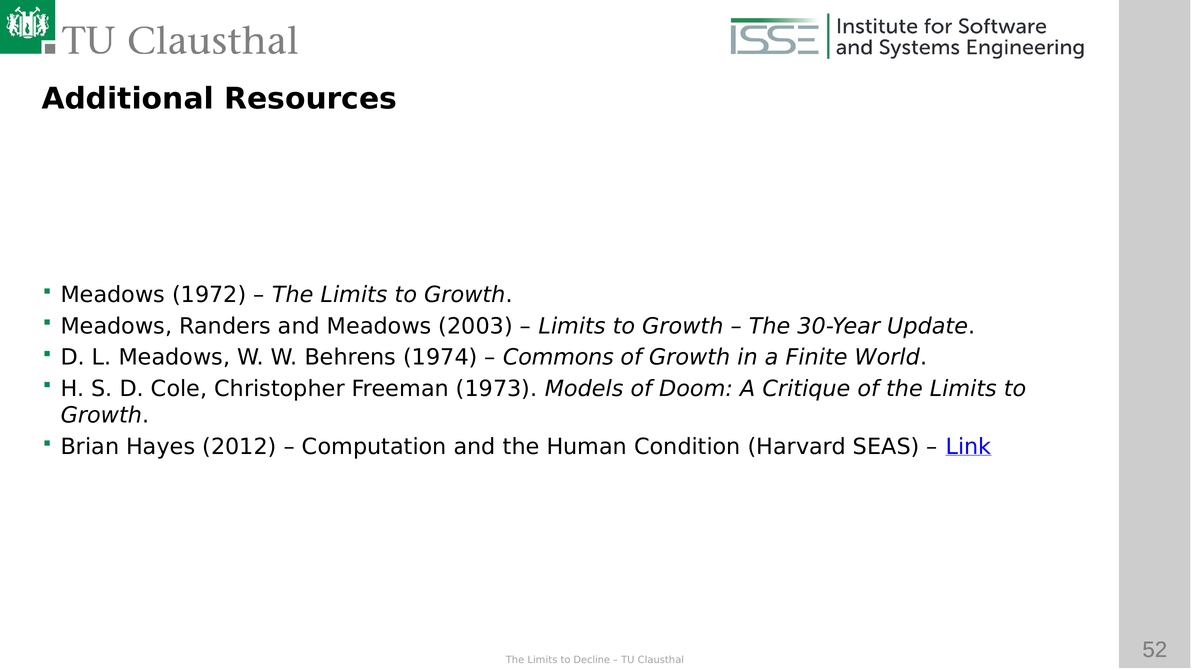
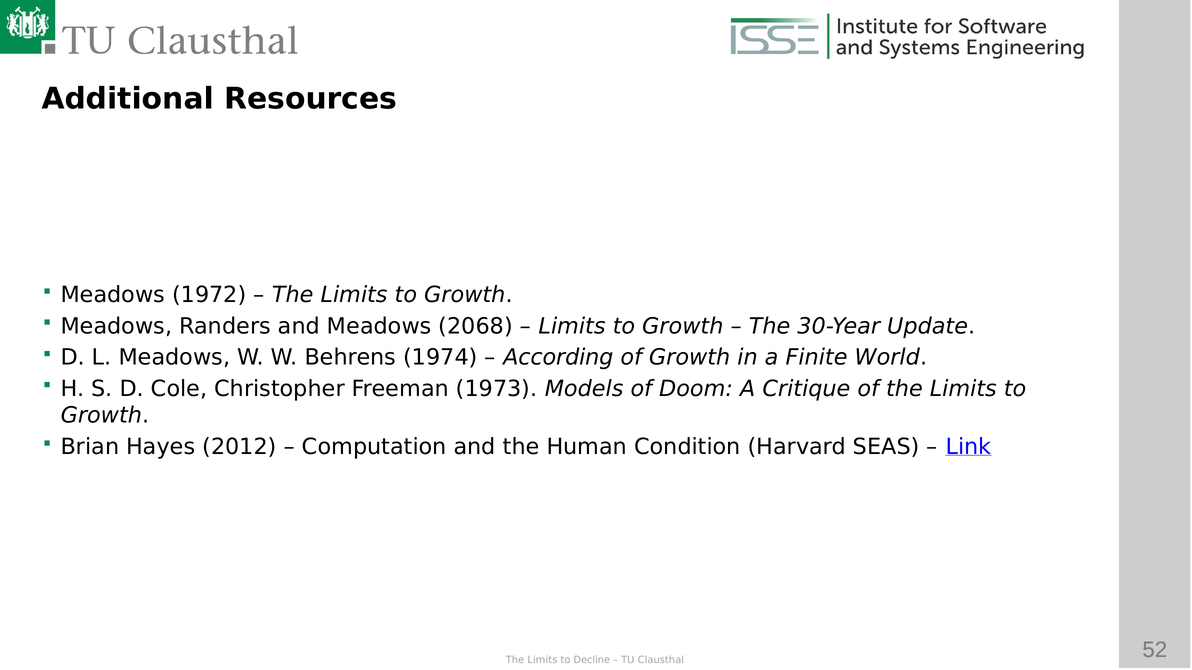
2003: 2003 -> 2068 (476, 327)
Commons: Commons -> According (558, 358)
